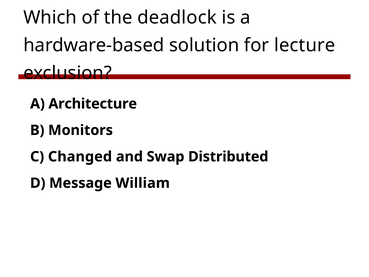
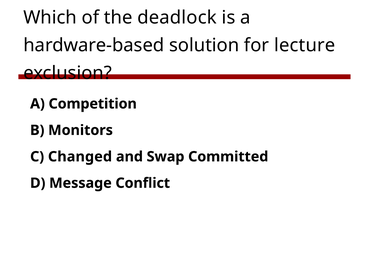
Architecture: Architecture -> Competition (93, 104)
Distributed: Distributed -> Committed (228, 157)
William: William -> Conflict (143, 183)
